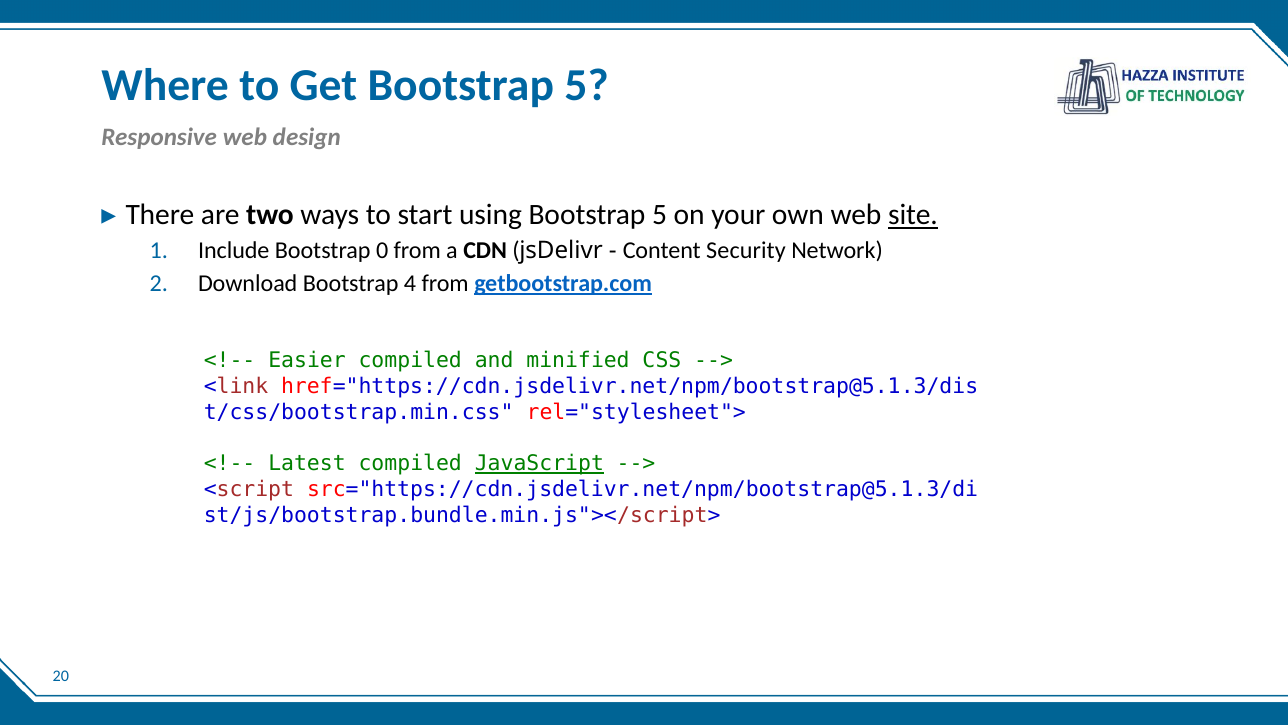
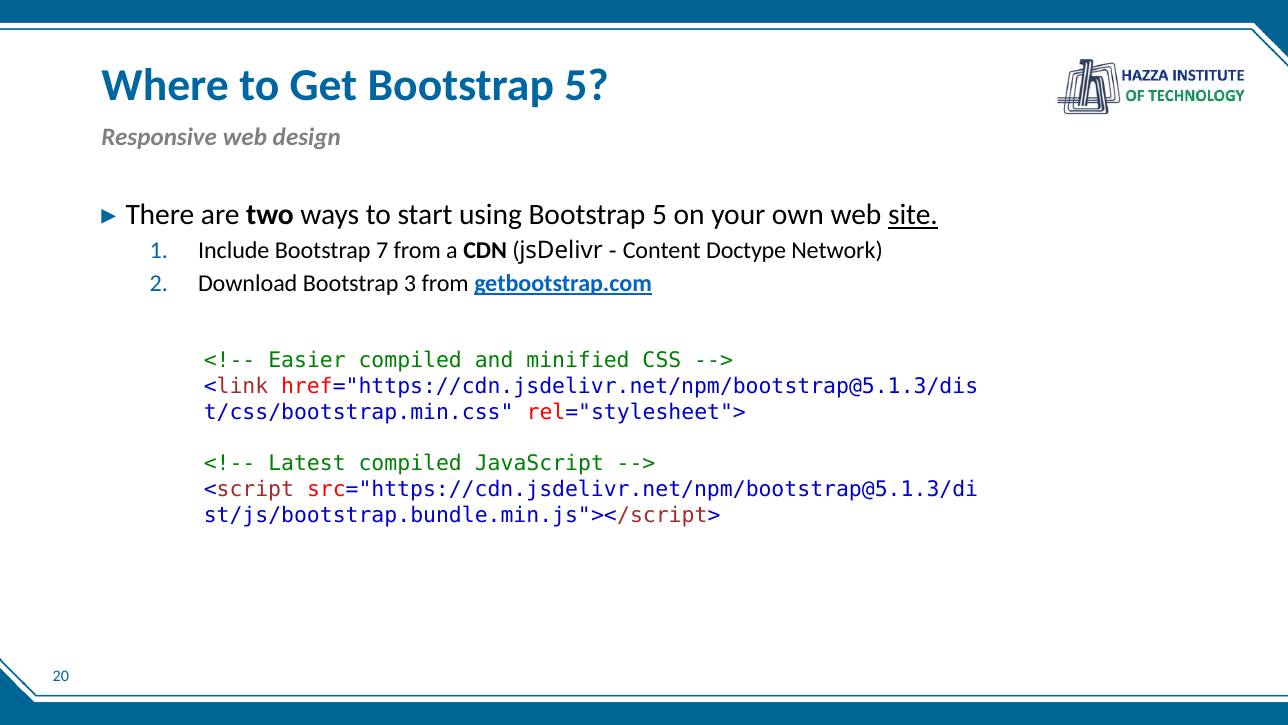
0: 0 -> 7 (382, 251)
Security: Security -> Doctype (746, 251)
4: 4 -> 3 (410, 284)
JavaScript underline: present -> none (539, 464)
